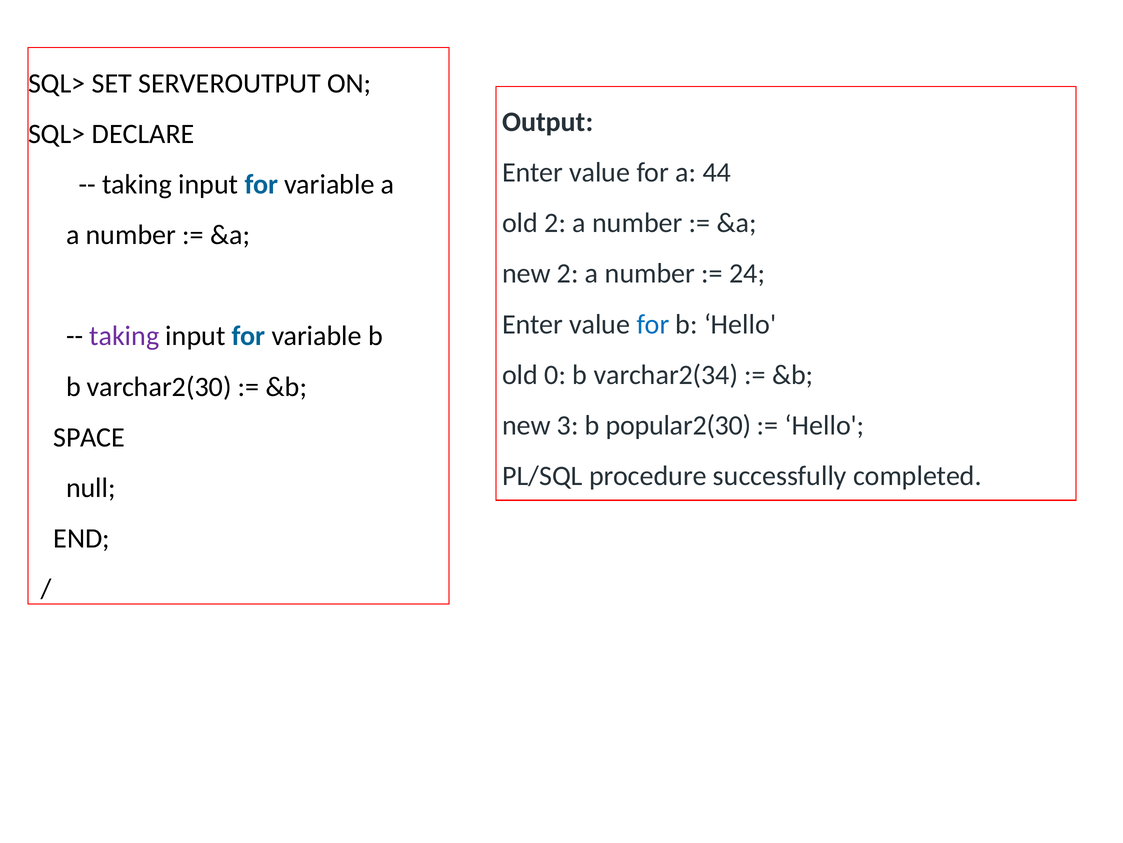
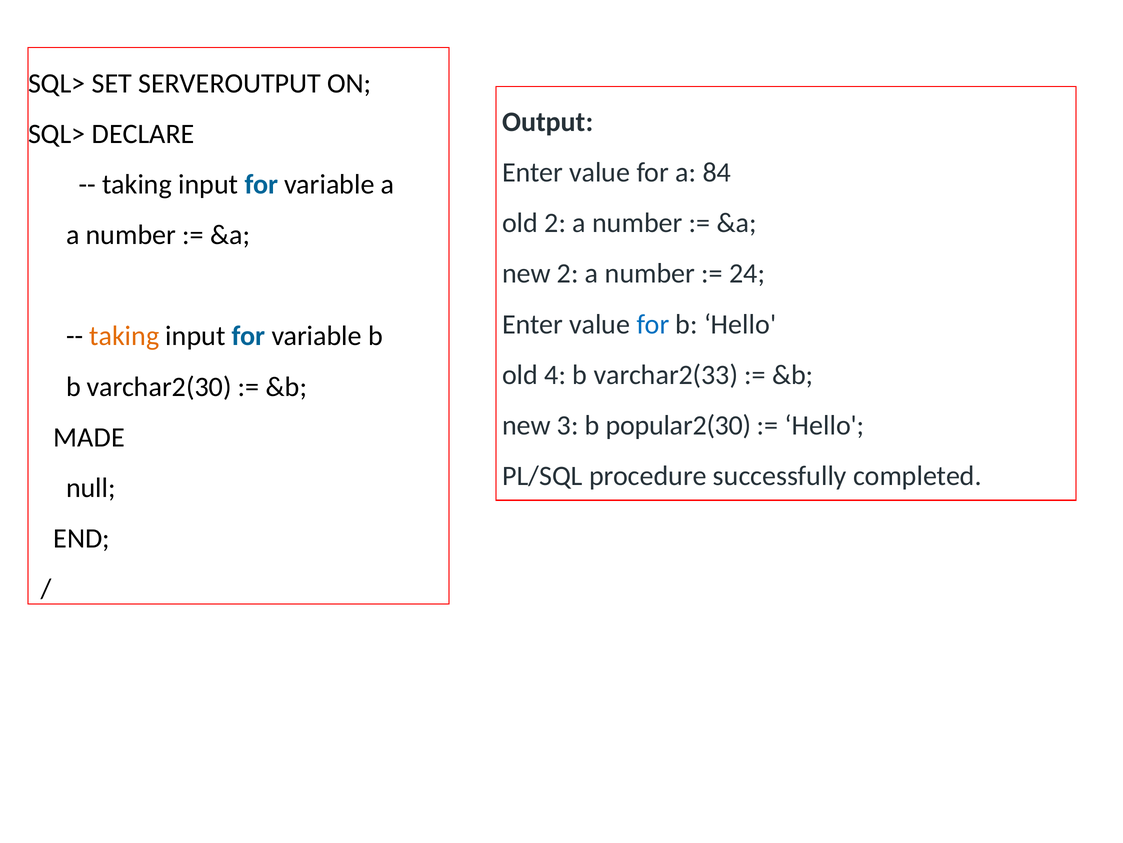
44: 44 -> 84 (717, 172)
taking colour: purple -> orange (124, 336)
0: 0 -> 4 (555, 375)
varchar2(34: varchar2(34 -> varchar2(33 (666, 375)
SPACE: SPACE -> MADE (89, 437)
